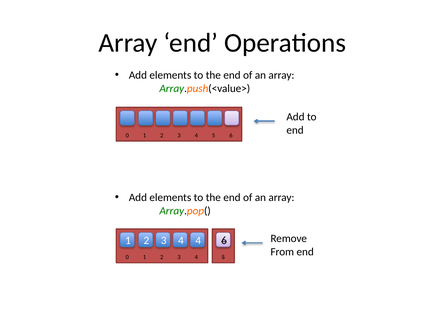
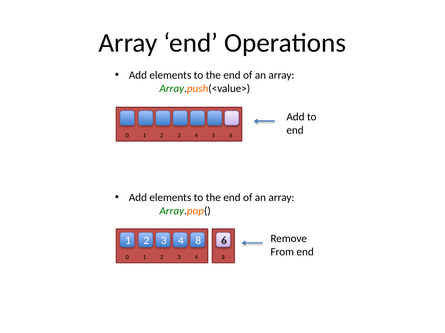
4 4: 4 -> 8 (198, 241)
